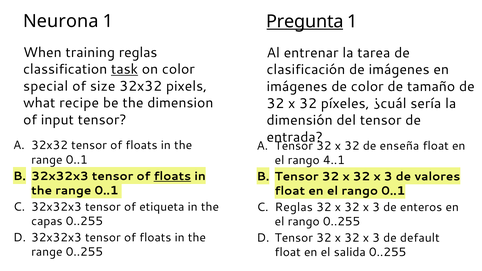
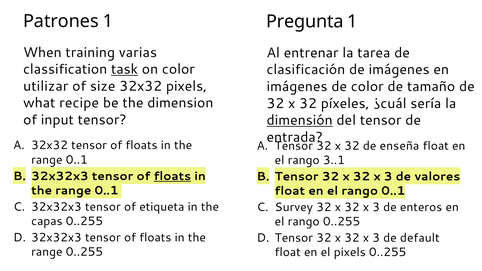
Neurona: Neurona -> Patrones (61, 21)
Pregunta underline: present -> none (305, 22)
training reglas: reglas -> varias (138, 52)
special: special -> utilizar (46, 86)
dimensión underline: none -> present (300, 120)
4..1: 4..1 -> 3..1 (334, 160)
Reglas: Reglas -> Survey (294, 207)
el salida: salida -> pixels (350, 252)
